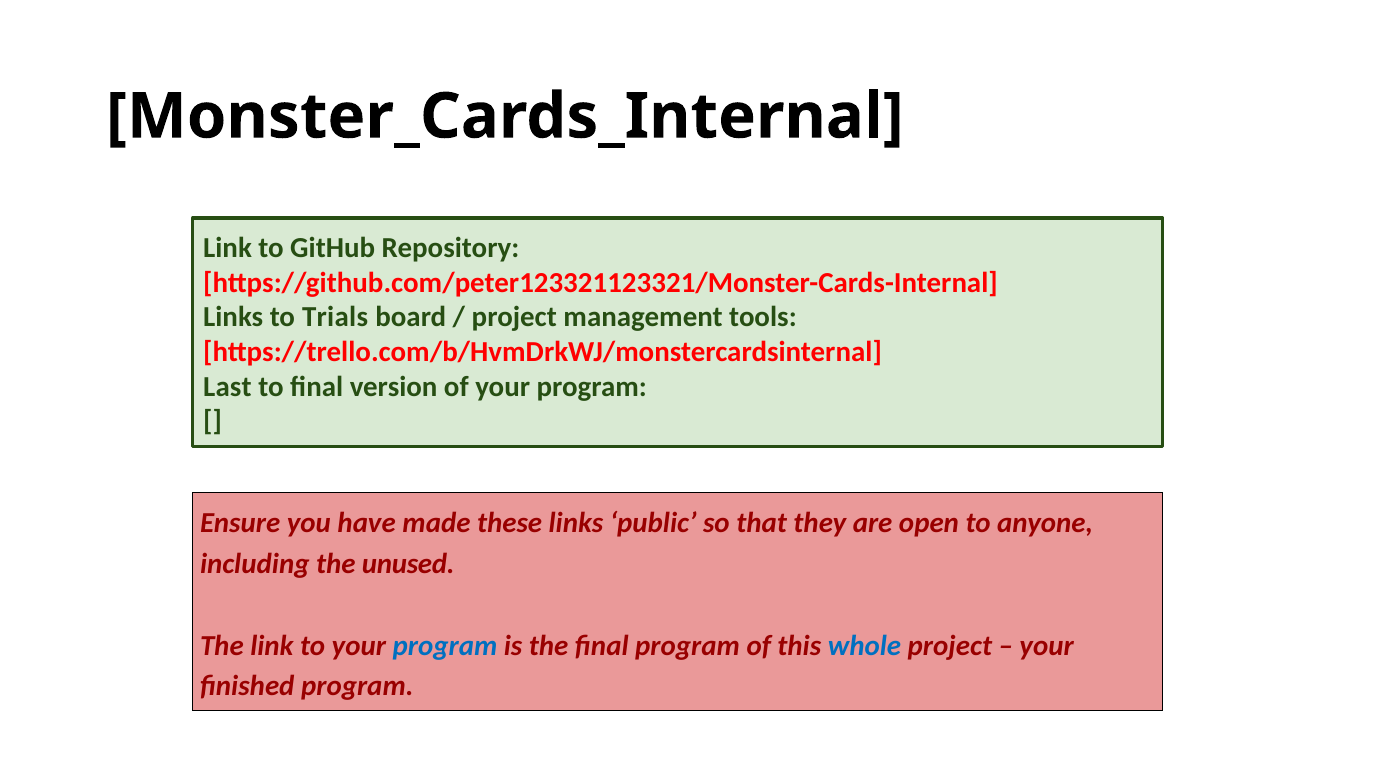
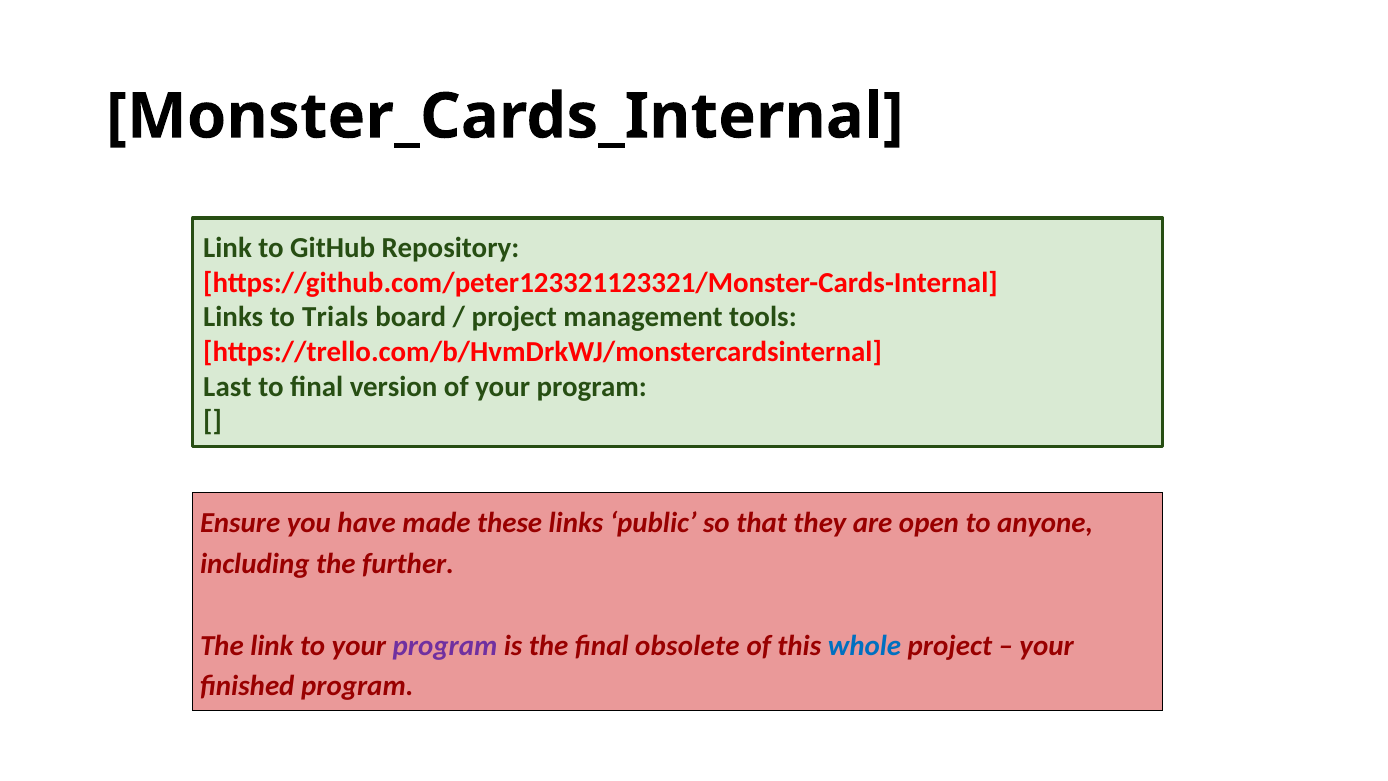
unused: unused -> further (408, 564)
program colour: blue -> purple (445, 645)
final program: program -> obsolete (687, 645)
